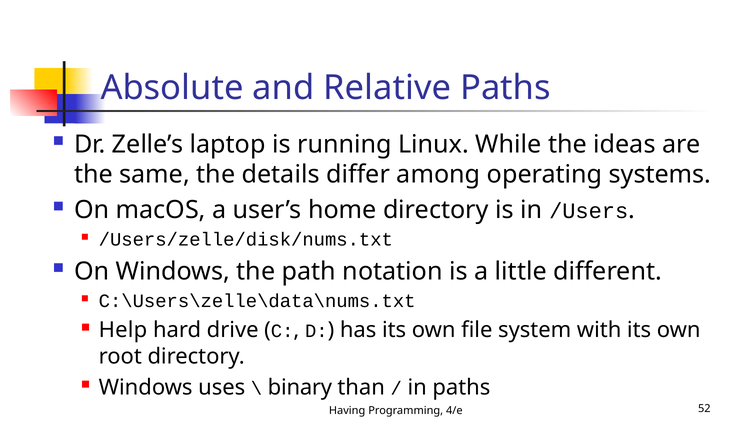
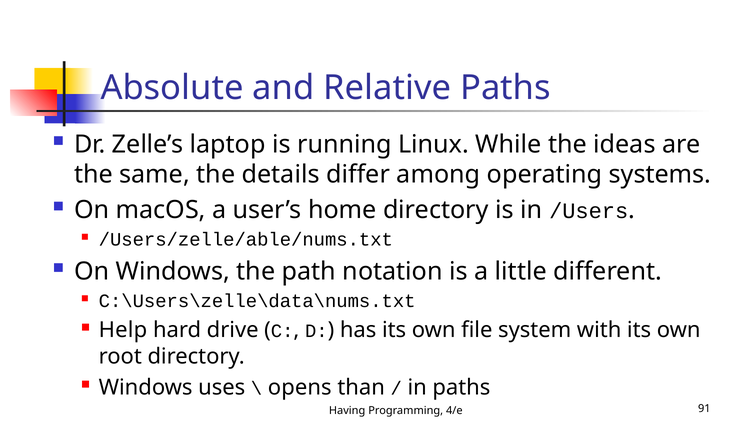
/Users/zelle/disk/nums.txt: /Users/zelle/disk/nums.txt -> /Users/zelle/able/nums.txt (246, 240)
binary: binary -> opens (300, 387)
52: 52 -> 91 (704, 409)
